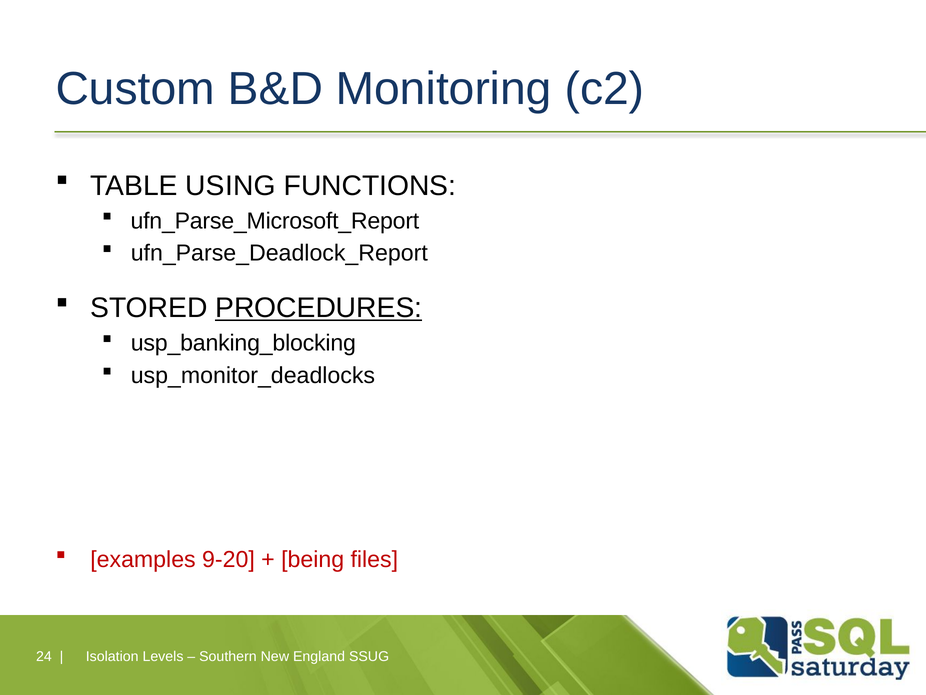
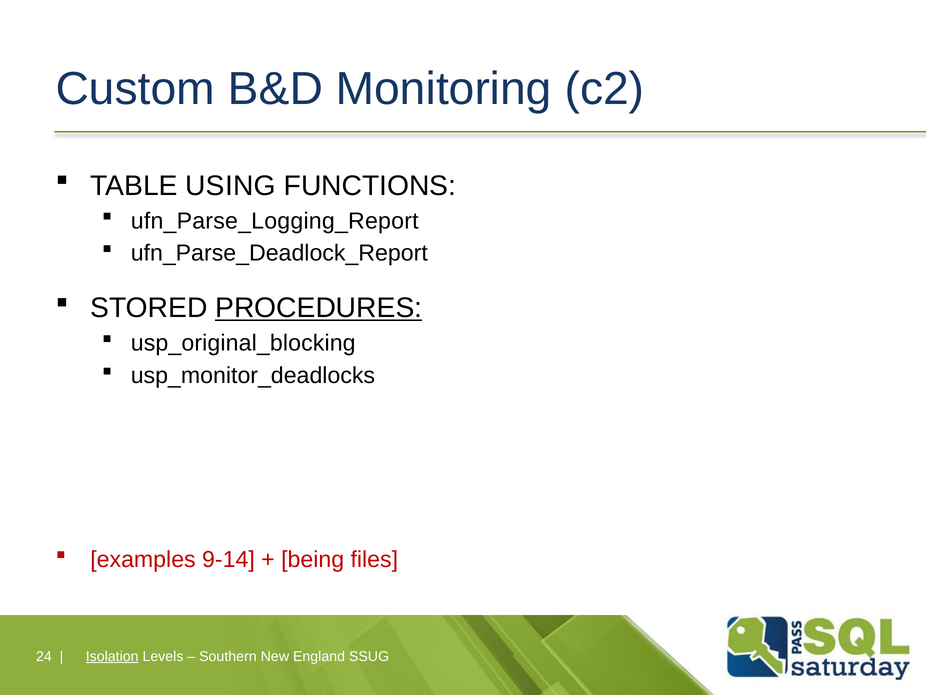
ufn_Parse_Microsoft_Report: ufn_Parse_Microsoft_Report -> ufn_Parse_Logging_Report (275, 221)
usp_banking_blocking: usp_banking_blocking -> usp_original_blocking (243, 343)
9-20: 9-20 -> 9-14 (228, 559)
Isolation underline: none -> present (112, 656)
